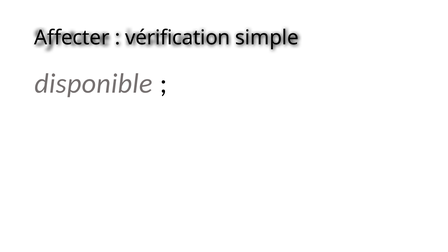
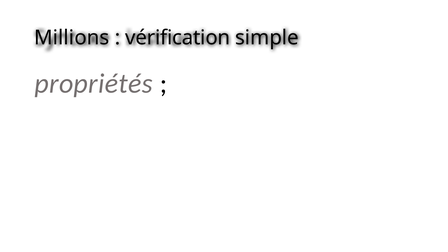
Affecter: Affecter -> Millions (72, 38)
disponible: disponible -> propriétés (94, 84)
